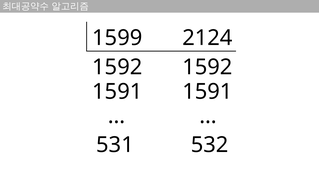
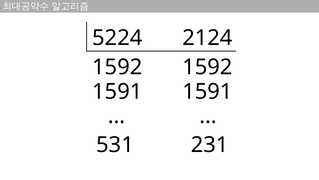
1599: 1599 -> 5224 (117, 38)
532: 532 -> 231 (210, 144)
